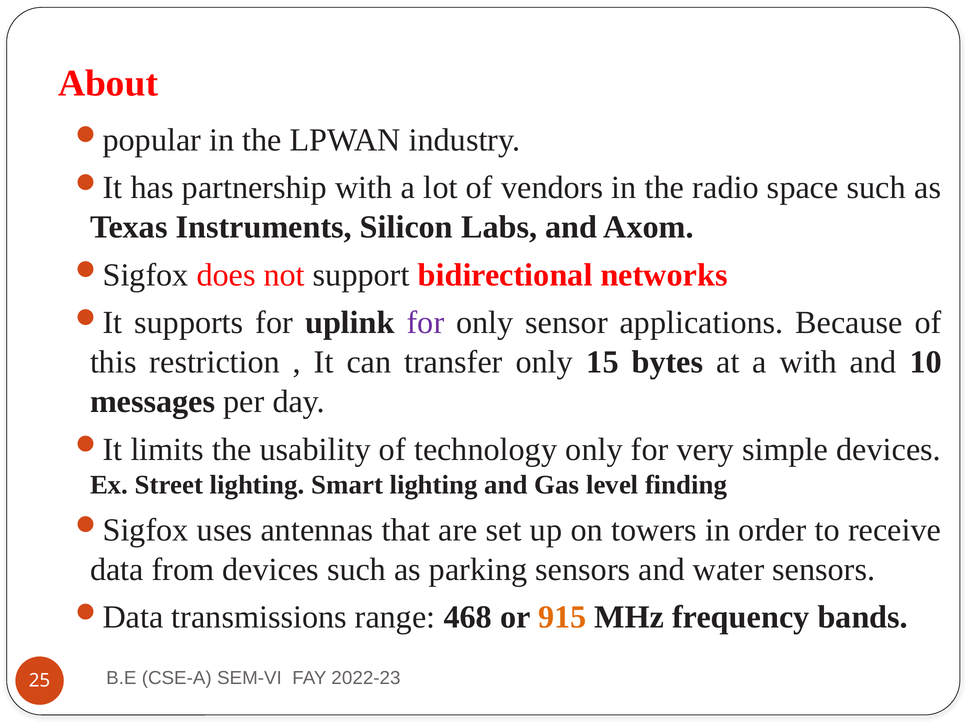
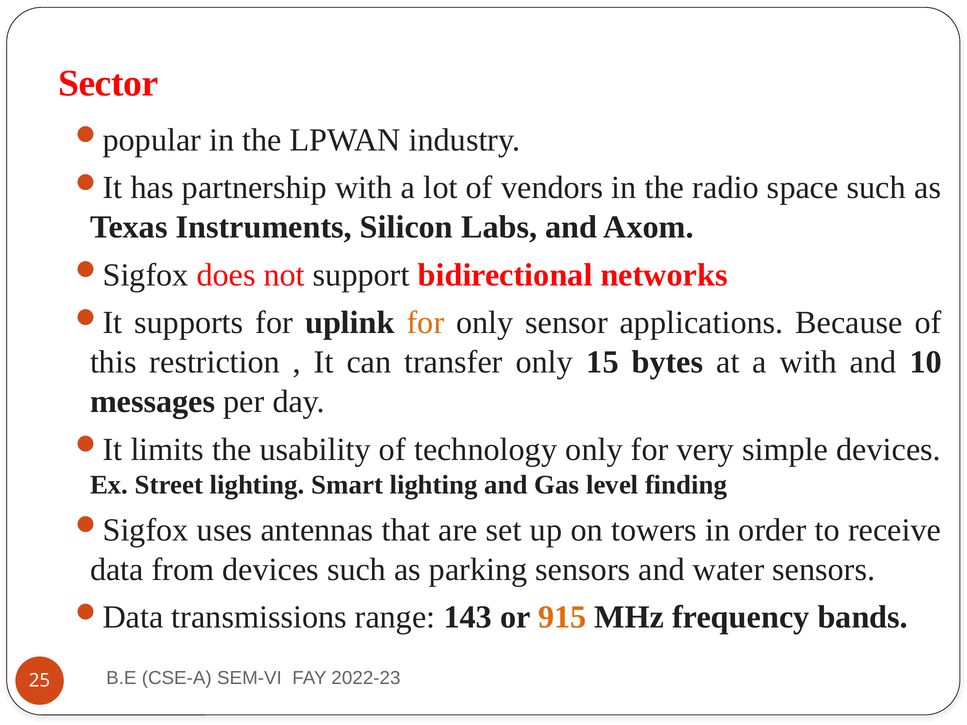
About: About -> Sector (108, 83)
for colour: purple -> orange (425, 323)
468: 468 -> 143 (468, 618)
